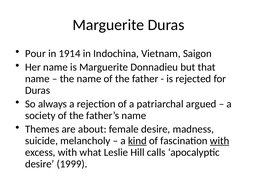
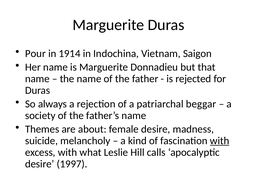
argued: argued -> beggar (201, 104)
kind underline: present -> none (137, 141)
1999: 1999 -> 1997 (72, 164)
